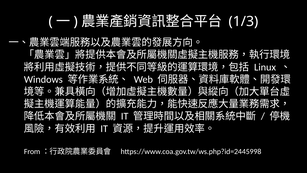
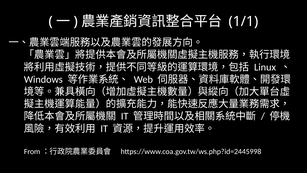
1/3: 1/3 -> 1/1 (243, 21)
